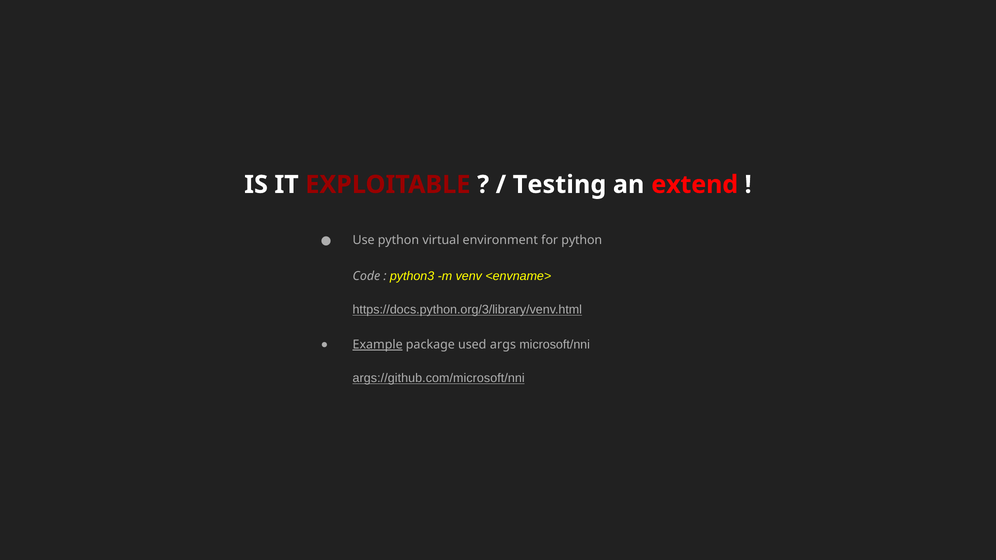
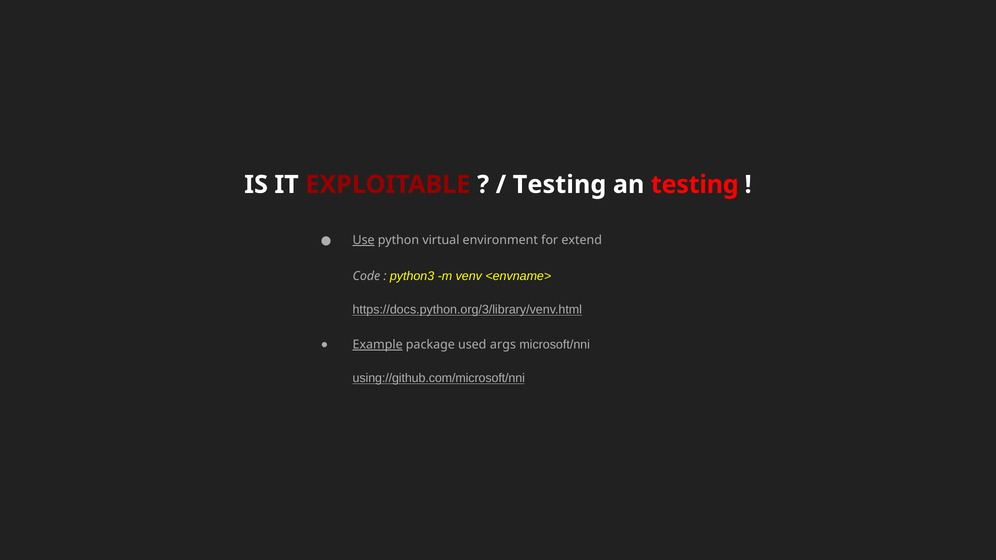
an extend: extend -> testing (695, 185)
Use underline: none -> present (364, 240)
for python: python -> extend (582, 240)
args://github.com/microsoft/nni: args://github.com/microsoft/nni -> using://github.com/microsoft/nni (439, 378)
